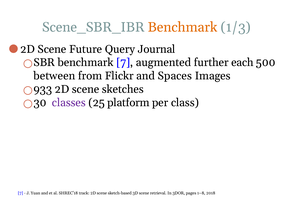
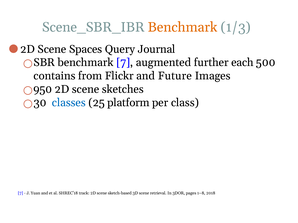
Future: Future -> Spaces (86, 49)
between: between -> contains (55, 76)
Spaces: Spaces -> Future (175, 76)
933: 933 -> 950 (43, 89)
classes colour: purple -> blue (69, 103)
